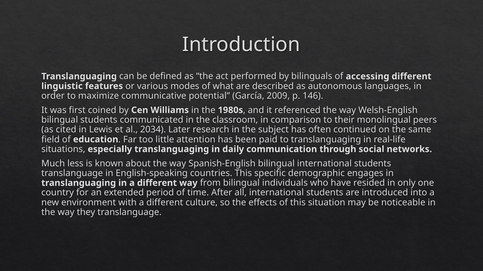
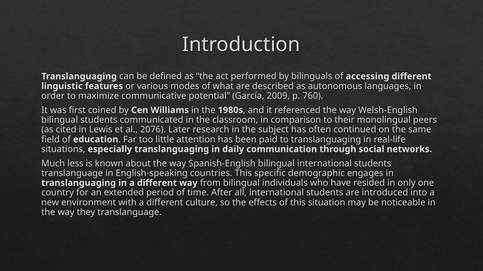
146: 146 -> 760 (313, 96)
2034: 2034 -> 2076 (153, 130)
